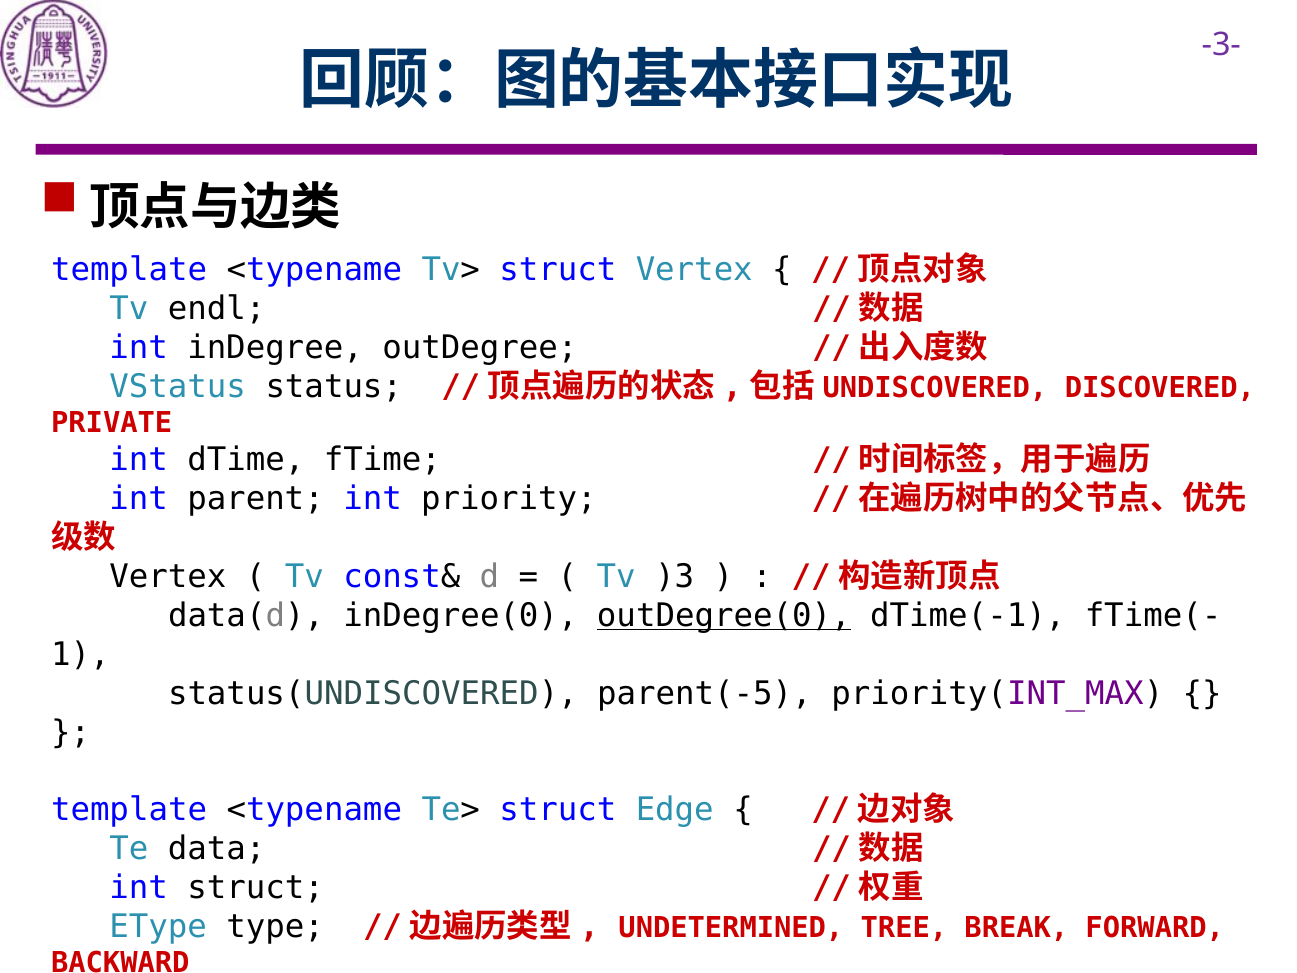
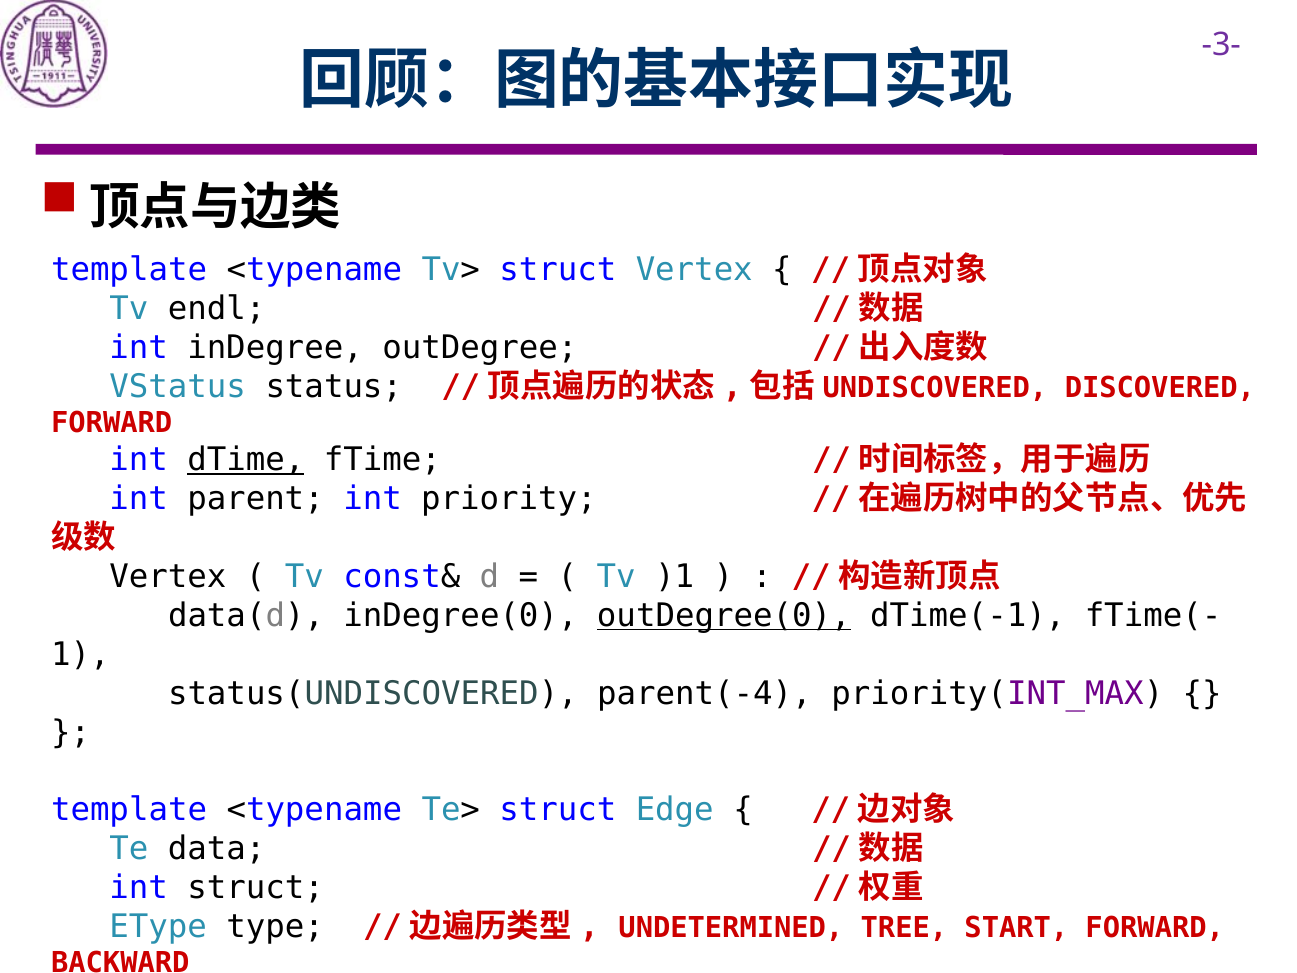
PRIVATE: PRIVATE -> FORWARD (112, 423)
dTime underline: none -> present (246, 460)
)3: )3 -> )1 (675, 576)
parent(-5: parent(-5 -> parent(-4 (704, 693)
BREAK: BREAK -> START (1016, 928)
